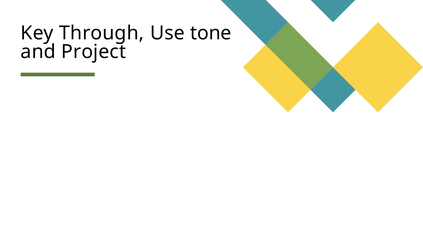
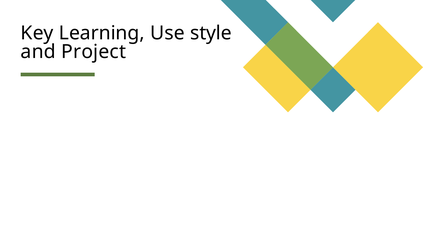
Through: Through -> Learning (102, 33)
tone: tone -> style (211, 33)
